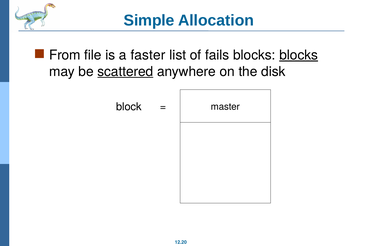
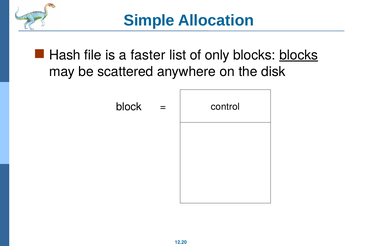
From: From -> Hash (65, 55)
fails: fails -> only (217, 55)
scattered underline: present -> none (125, 72)
master: master -> control (225, 107)
